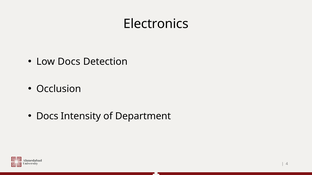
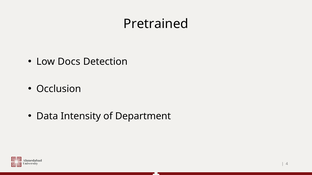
Electronics: Electronics -> Pretrained (156, 24)
Docs: Docs -> Data (47, 117)
